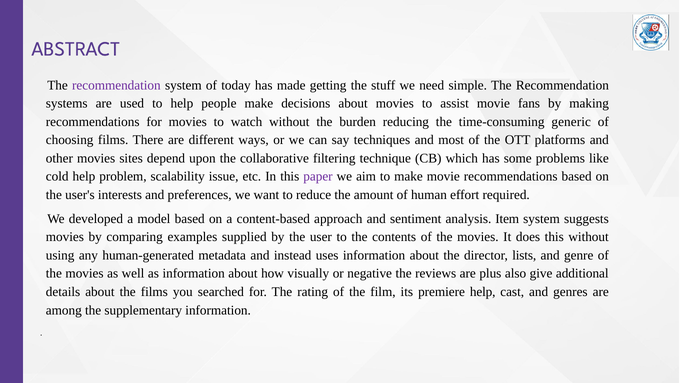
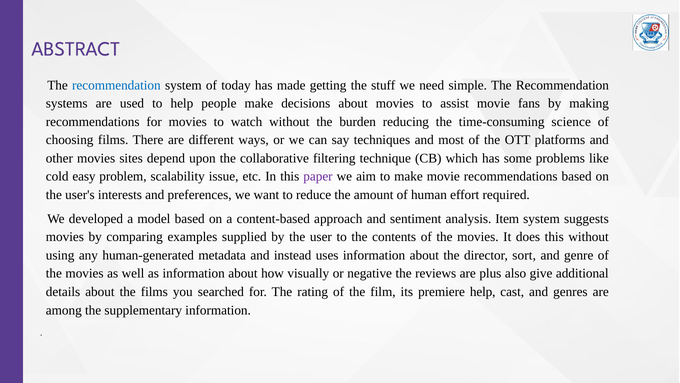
recommendation colour: purple -> blue (116, 85)
generic: generic -> science (571, 122)
cold help: help -> easy (84, 176)
lists: lists -> sort (524, 255)
